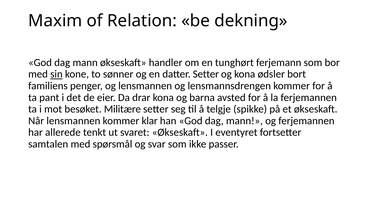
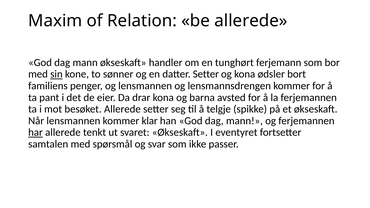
be dekning: dekning -> allerede (251, 21)
besøket Militære: Militære -> Allerede (122, 109)
har underline: none -> present (35, 132)
